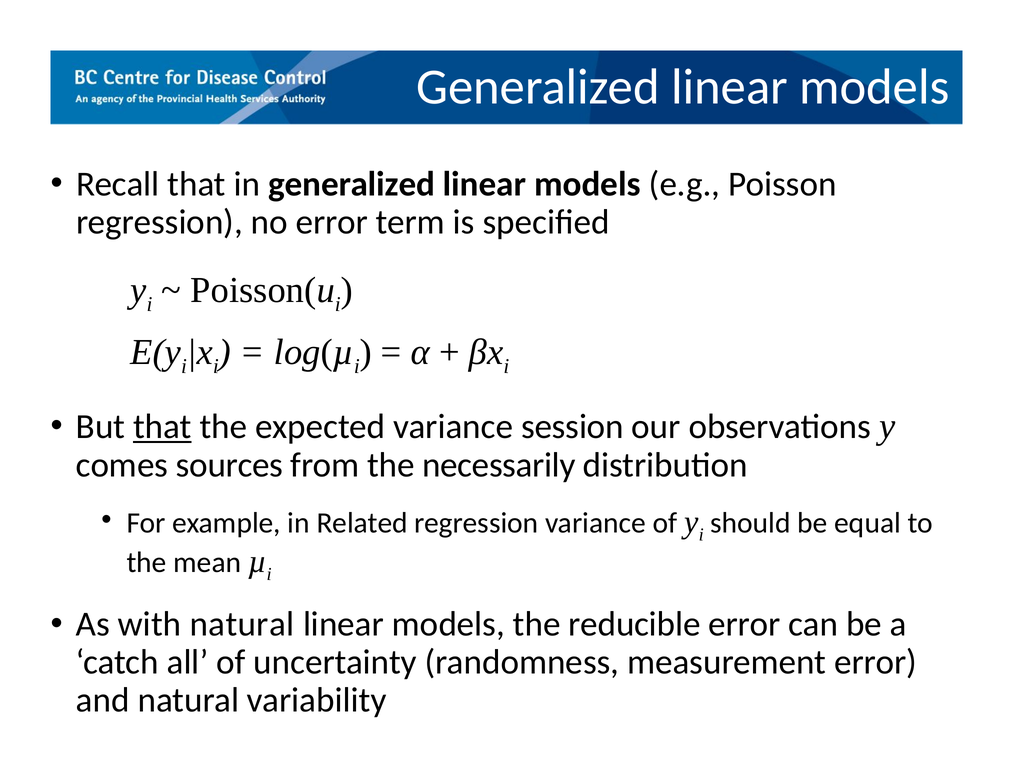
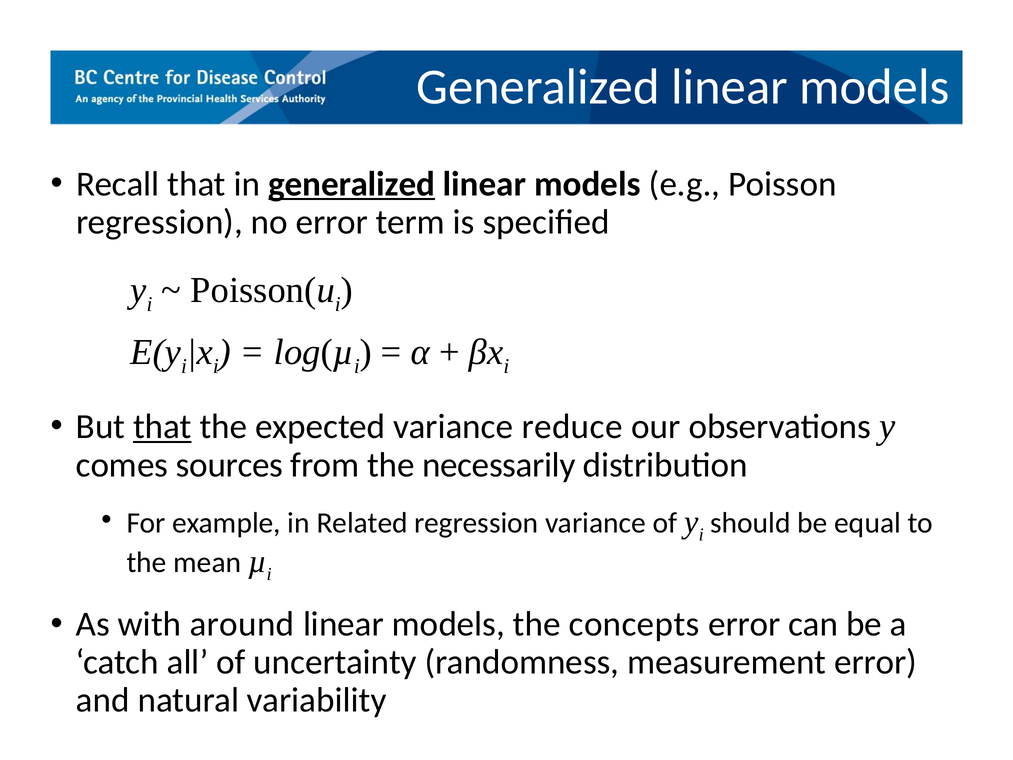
generalized underline: none -> present (352, 184)
session: session -> reduce (572, 427)
with natural: natural -> around (242, 624)
reducible: reducible -> concepts (634, 624)
